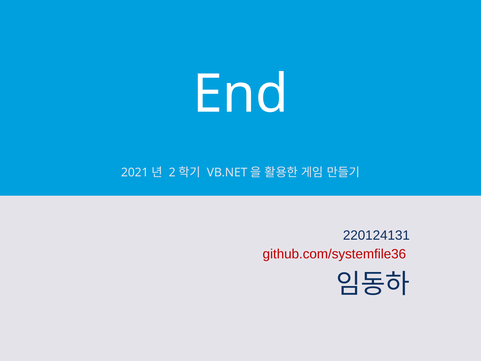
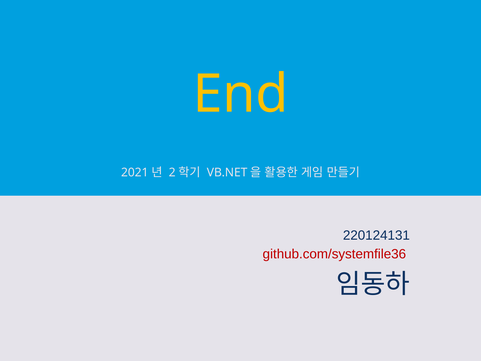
End colour: white -> yellow (240, 94)
